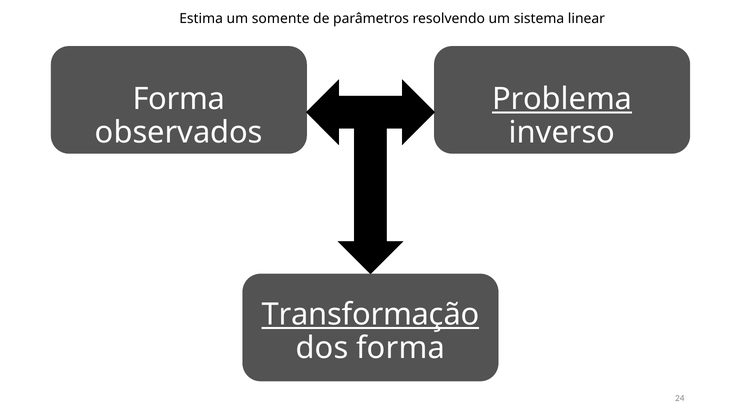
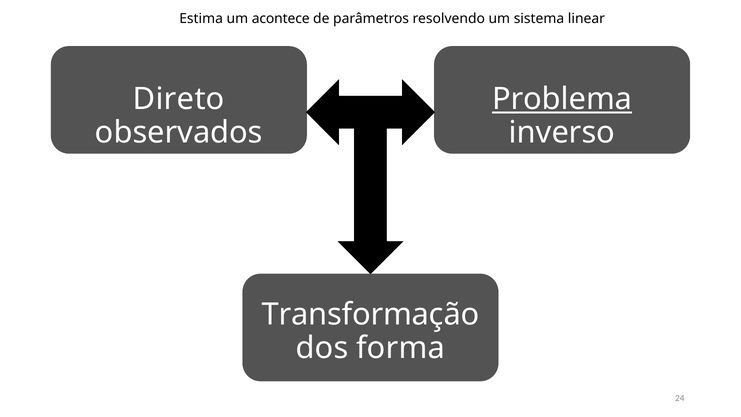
somente: somente -> acontece (281, 18)
Forma: Forma -> Direto (179, 99)
Transformação underline: present -> none (370, 314)
